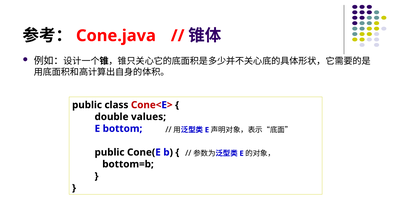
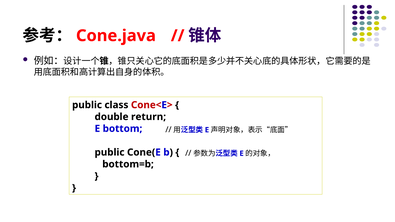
values: values -> return (149, 117)
